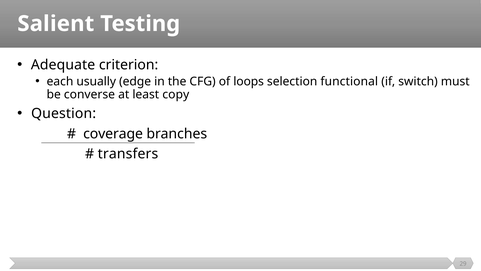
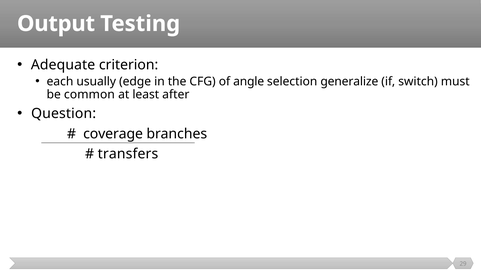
Salient: Salient -> Output (56, 24)
loops: loops -> angle (249, 81)
functional: functional -> generalize (349, 81)
converse: converse -> common (89, 94)
copy: copy -> after (176, 94)
